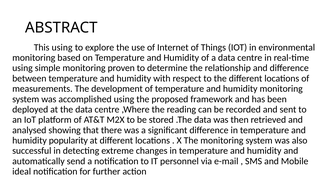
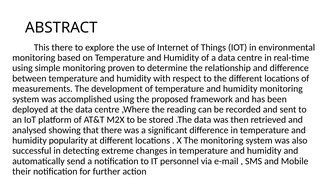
This using: using -> there (62, 47)
ideal: ideal -> their (22, 171)
